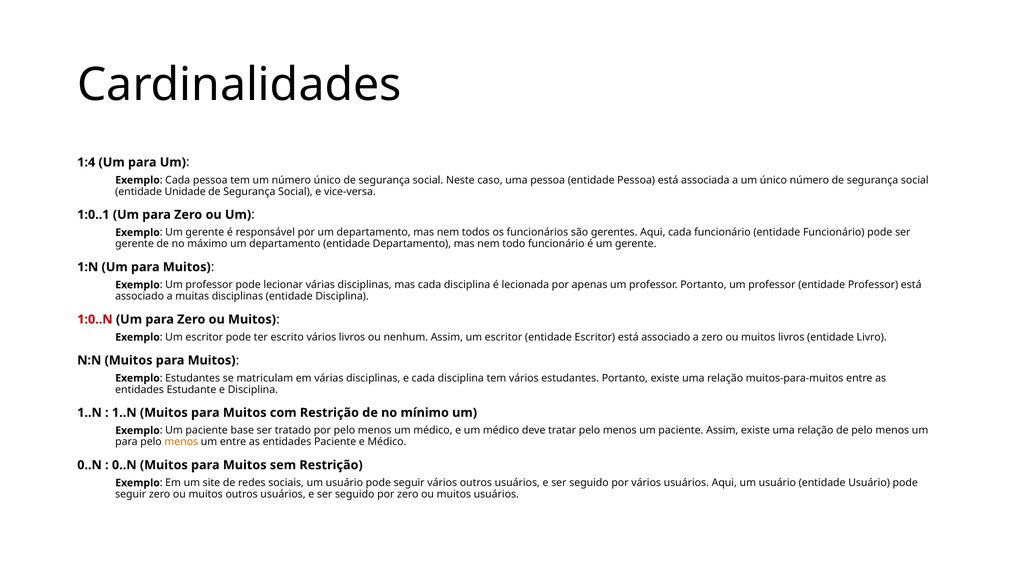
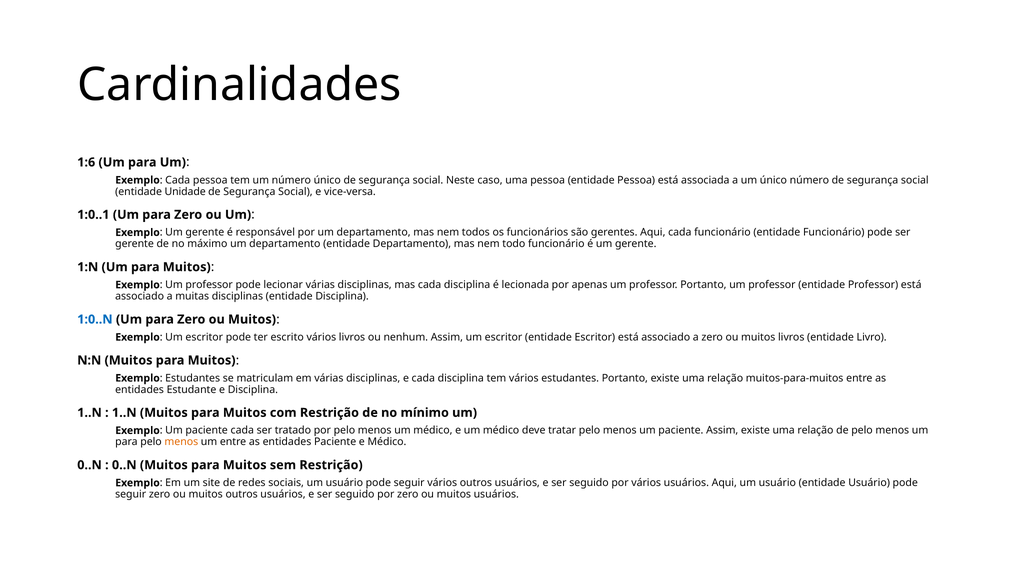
1:4: 1:4 -> 1:6 (86, 162)
1:0..N colour: red -> blue (95, 319)
paciente base: base -> cada (242, 430)
